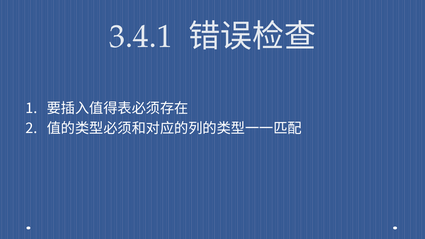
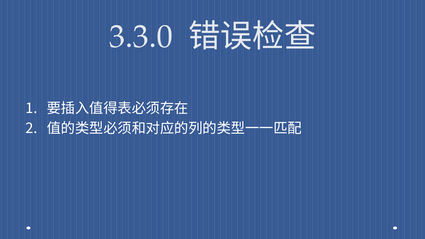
3.4.1: 3.4.1 -> 3.3.0 (141, 37)
